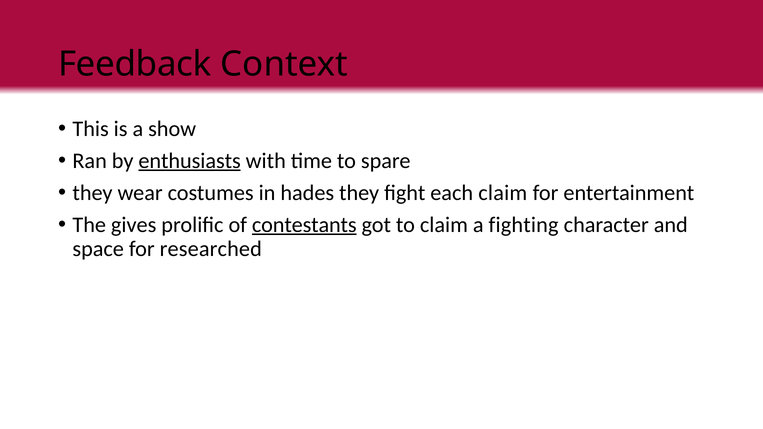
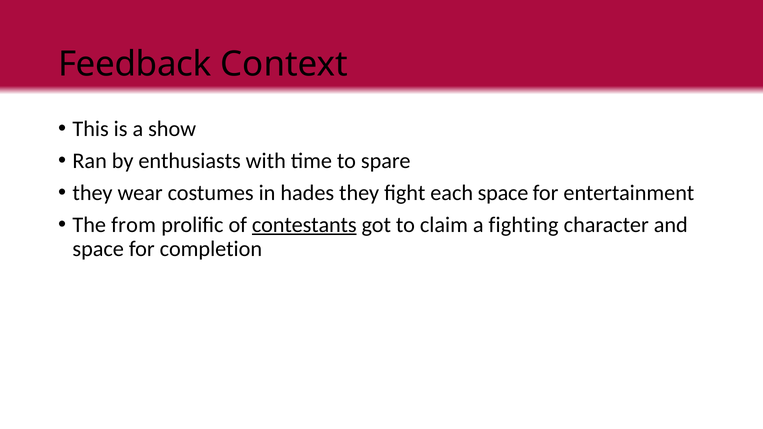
enthusiasts underline: present -> none (190, 161)
each claim: claim -> space (503, 193)
gives: gives -> from (134, 225)
researched: researched -> completion (211, 249)
